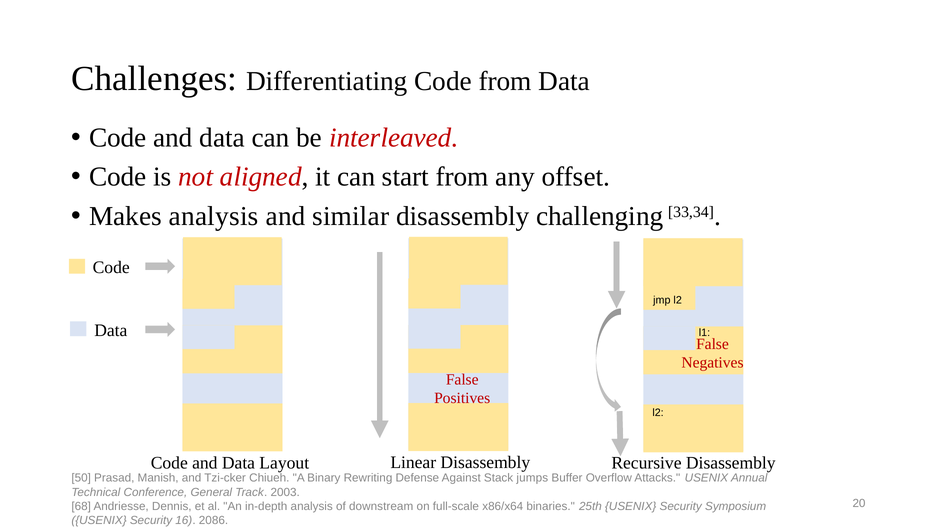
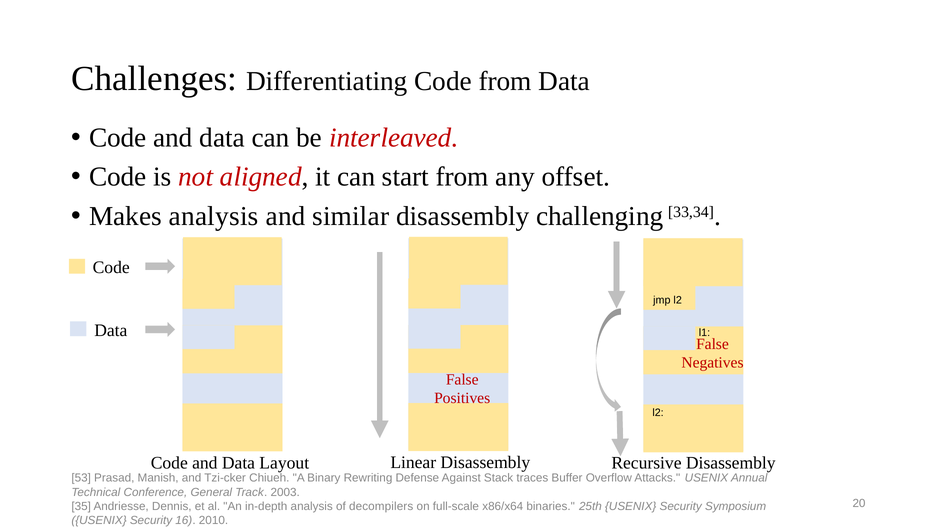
50: 50 -> 53 (81, 478)
jumps: jumps -> traces (532, 478)
68: 68 -> 35 (81, 506)
downstream: downstream -> decompilers (381, 506)
2086: 2086 -> 2010 (213, 520)
